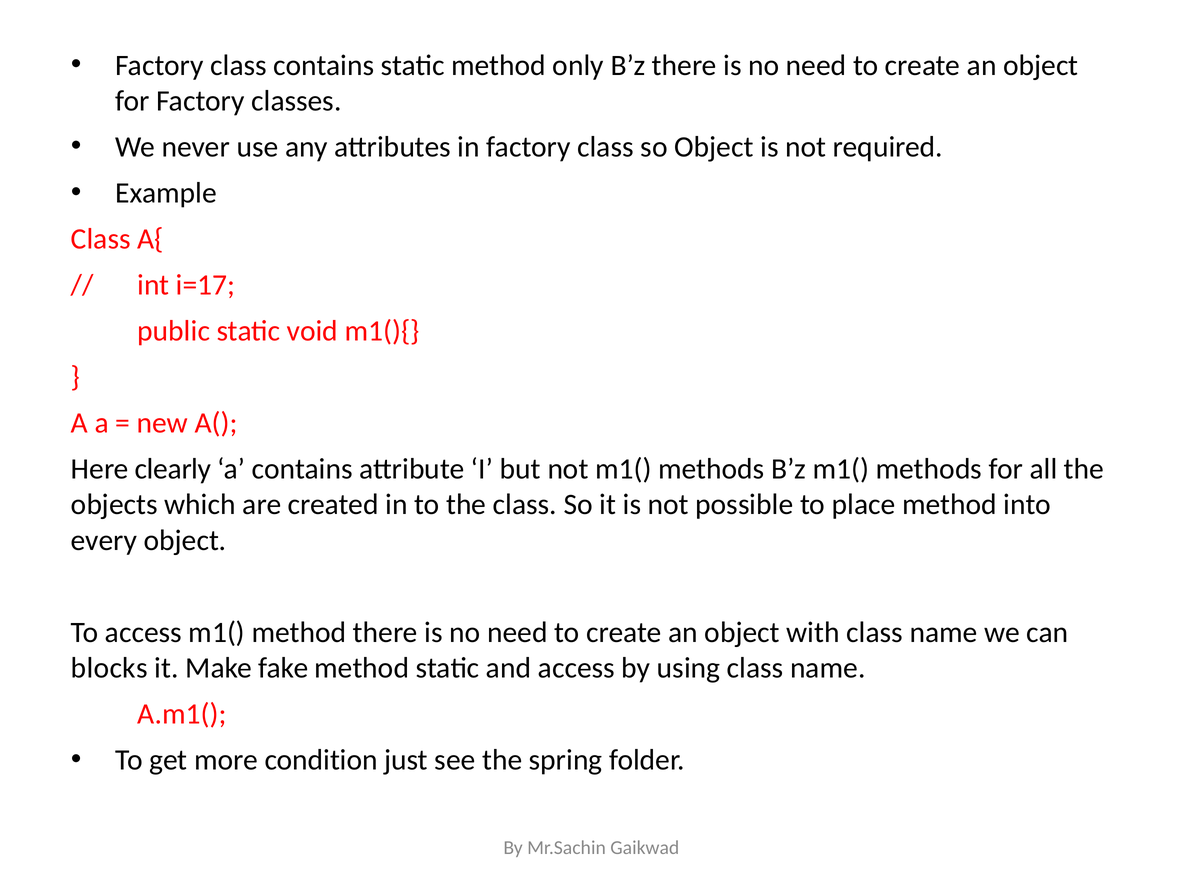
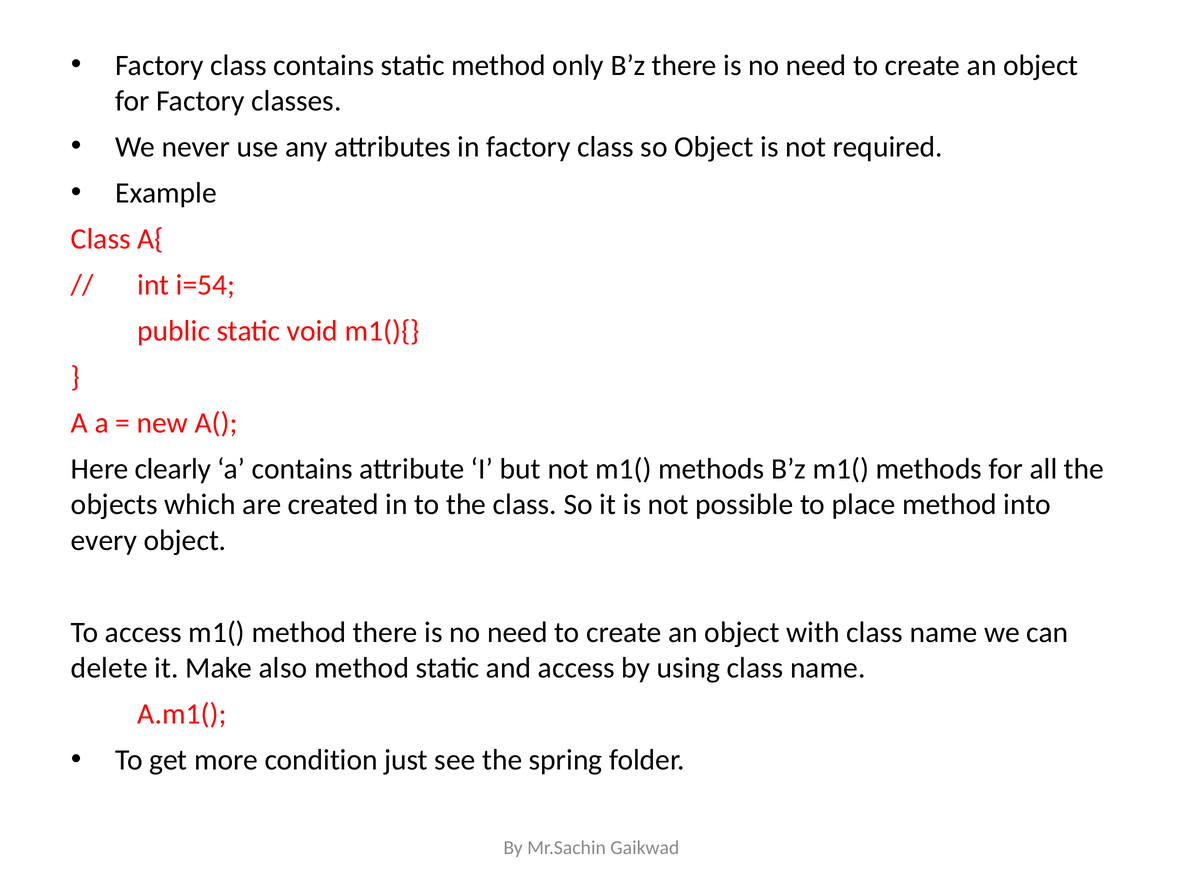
i=17: i=17 -> i=54 (206, 285)
blocks: blocks -> delete (109, 667)
fake: fake -> also (283, 667)
